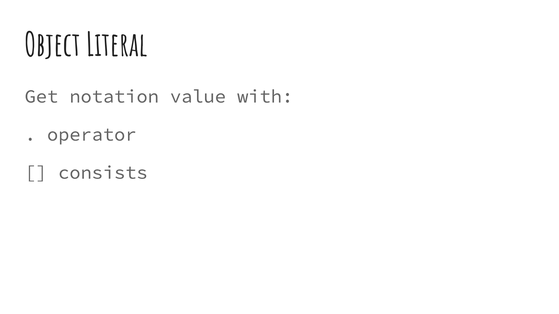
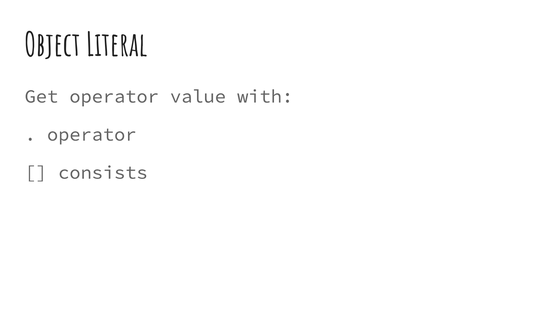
Get notation: notation -> operator (114, 97)
